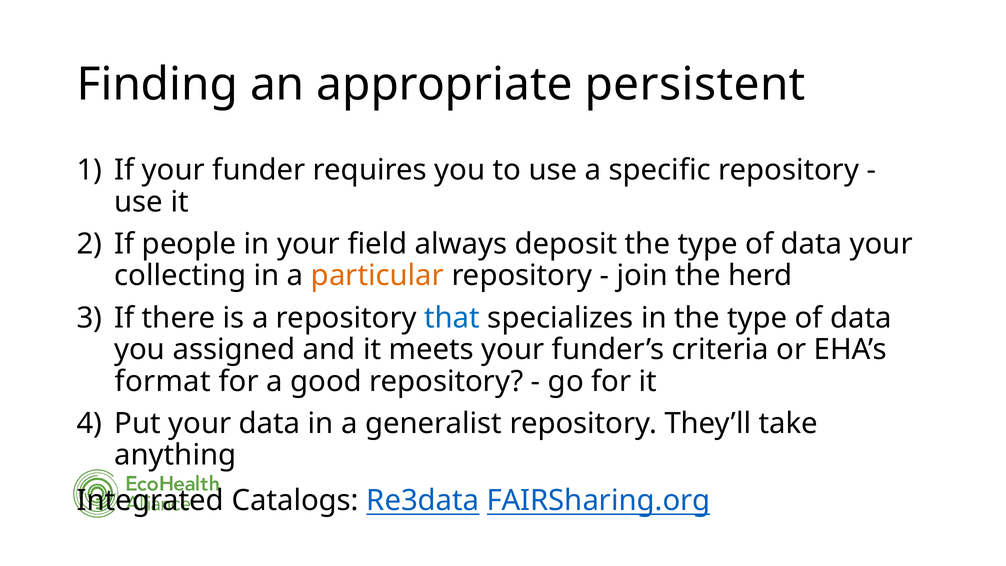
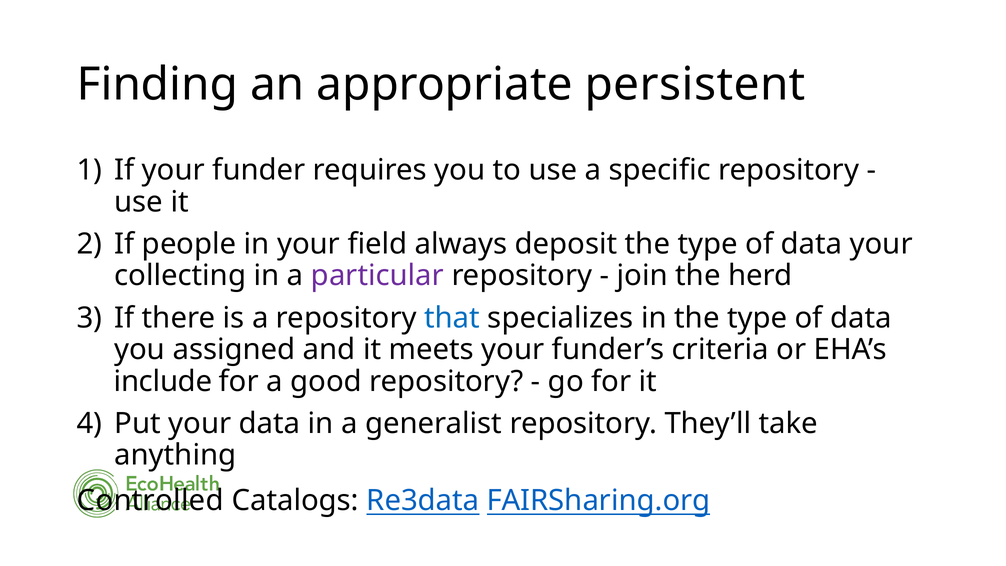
particular colour: orange -> purple (377, 276)
format: format -> include (163, 381)
Integrated: Integrated -> Controlled (150, 501)
